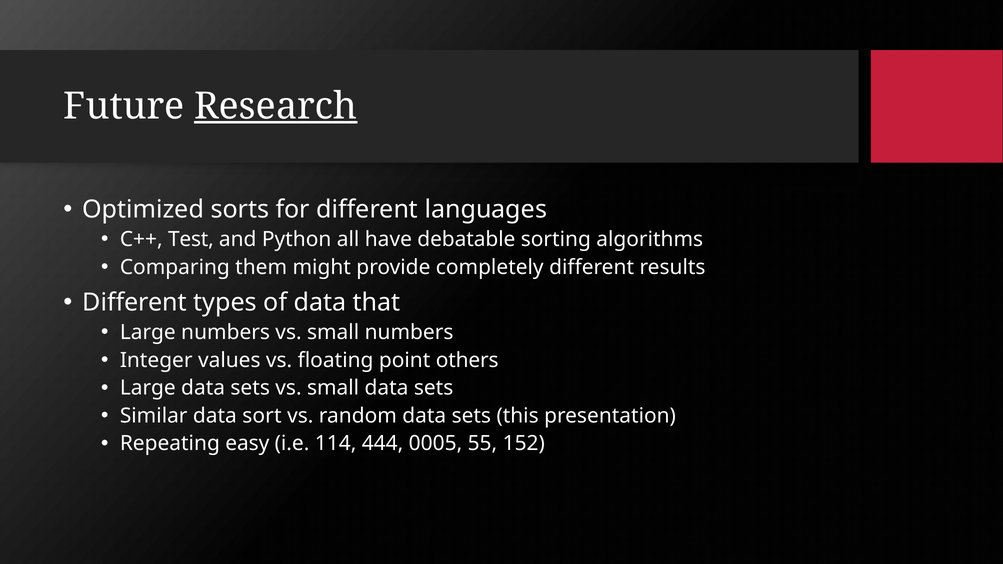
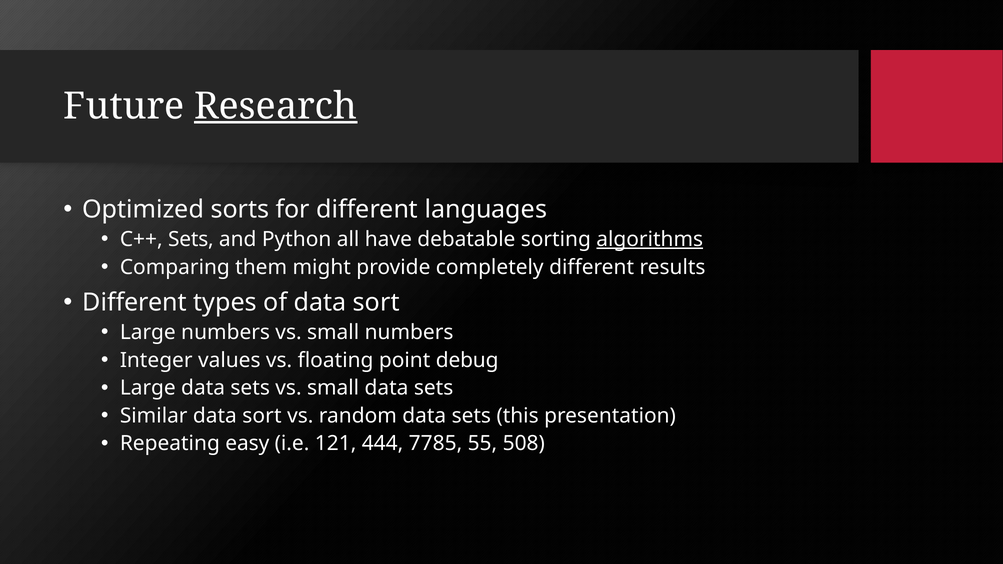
C++ Test: Test -> Sets (191, 239)
algorithms underline: none -> present (650, 239)
of data that: that -> sort (376, 302)
others: others -> debug (467, 360)
114: 114 -> 121 (336, 444)
0005: 0005 -> 7785 (435, 444)
152: 152 -> 508 (524, 444)
